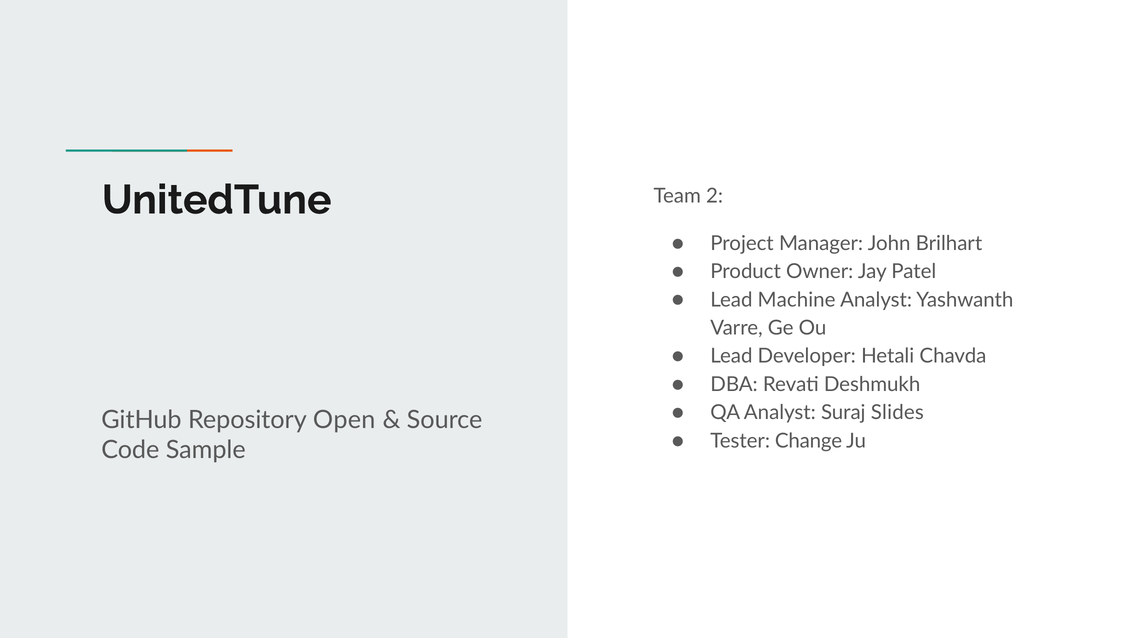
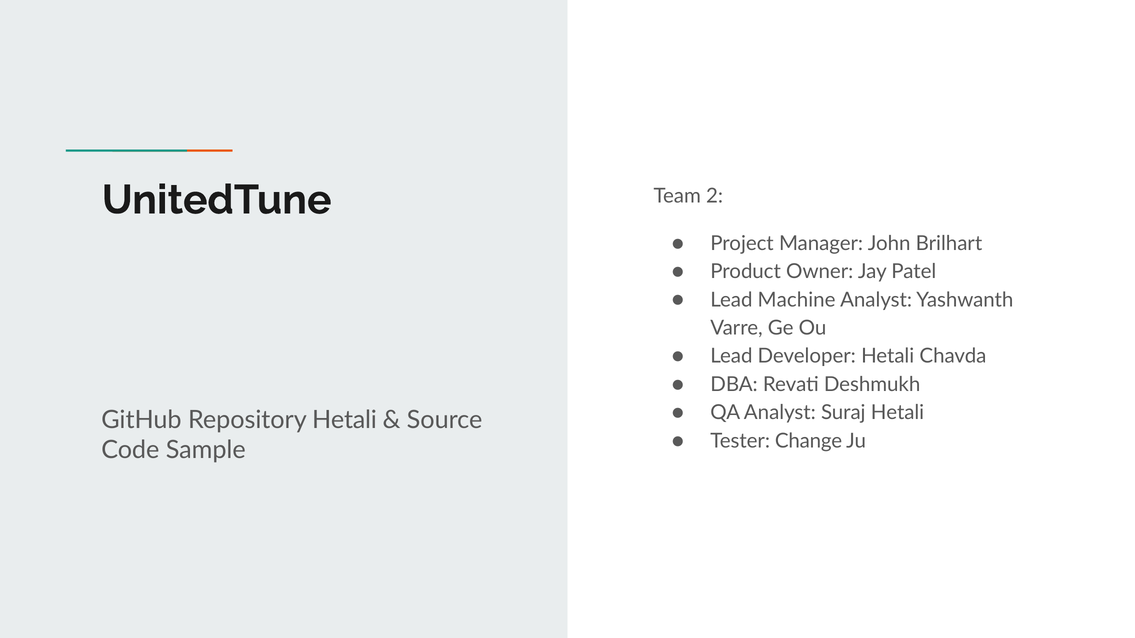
Suraj Slides: Slides -> Hetali (897, 413)
Repository Open: Open -> Hetali (344, 420)
